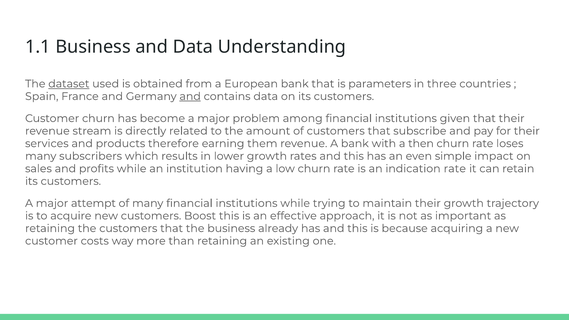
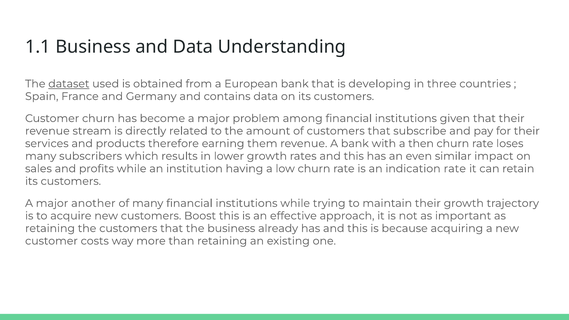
parameters: parameters -> developing (380, 84)
and underline: present -> none (190, 96)
simple: simple -> similar (453, 156)
attempt: attempt -> another (93, 203)
